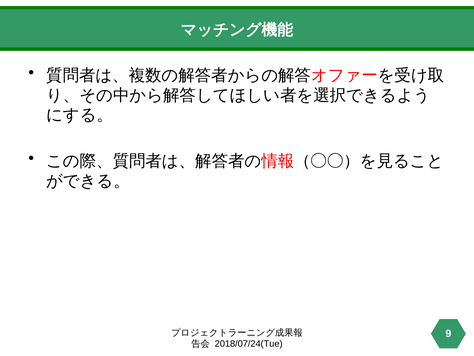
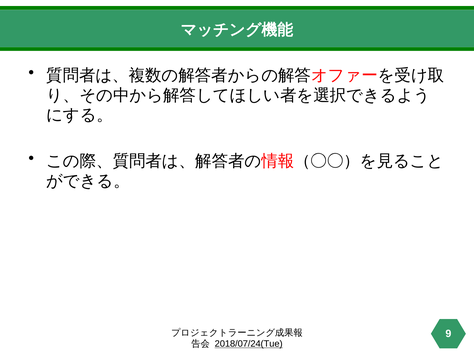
2018/07/24(Tue underline: none -> present (249, 343)
